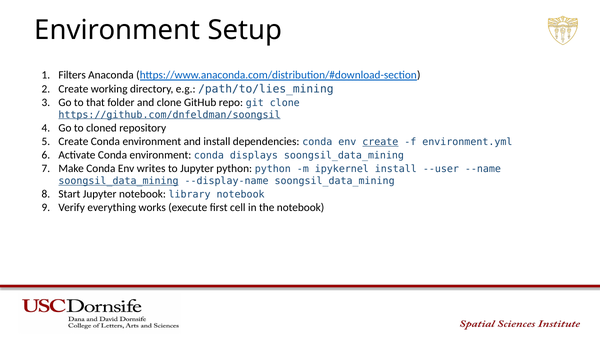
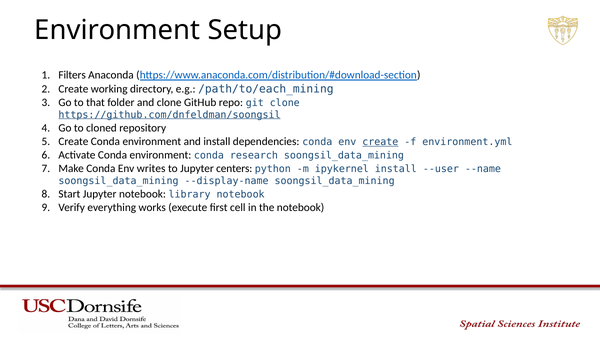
/path/to/lies_mining: /path/to/lies_mining -> /path/to/each_mining (266, 89)
displays: displays -> research (254, 155)
Jupyter python: python -> centers (234, 168)
soongsil_data_mining underline: present -> none (119, 181)
